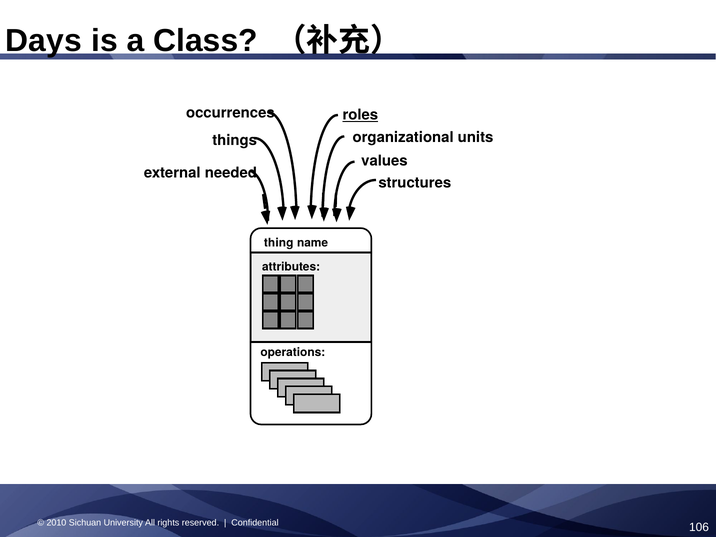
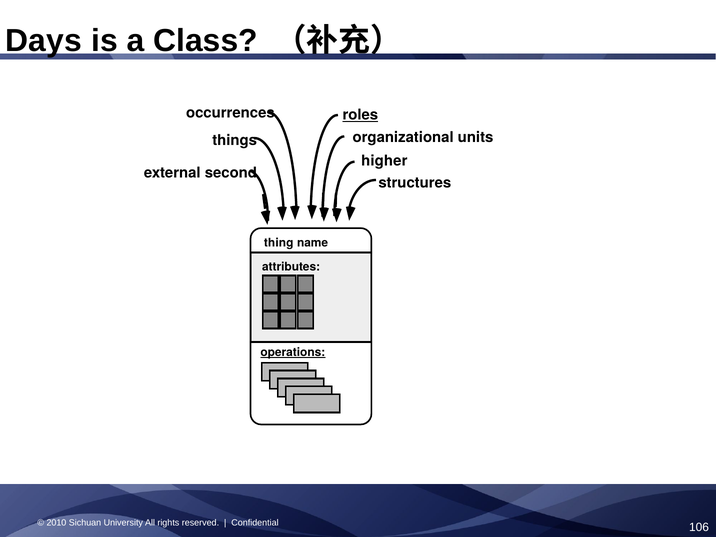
values: values -> higher (384, 161)
needed: needed -> second (231, 173)
operations underline: none -> present (293, 352)
